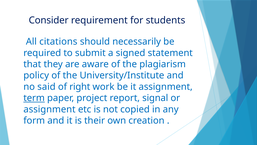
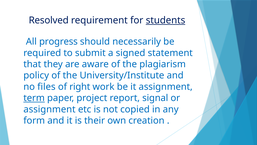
Consider: Consider -> Resolved (49, 20)
students underline: none -> present (166, 20)
citations: citations -> progress (58, 42)
said: said -> files (46, 86)
